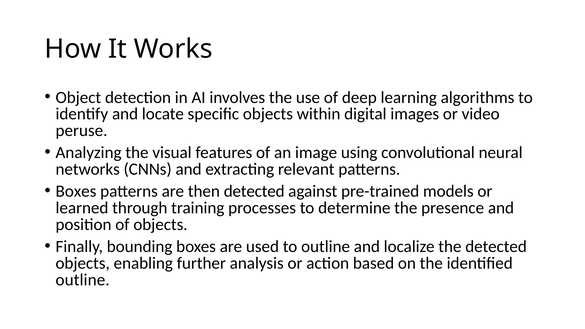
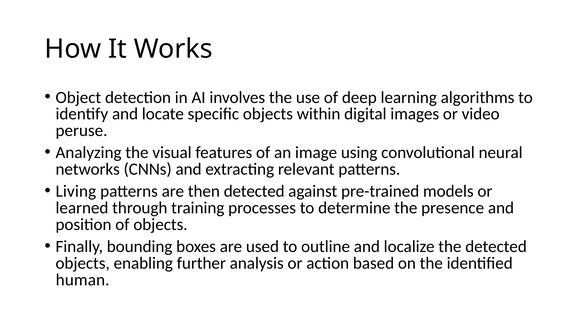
Boxes: Boxes -> Living (76, 191)
outline: outline -> human (83, 280)
